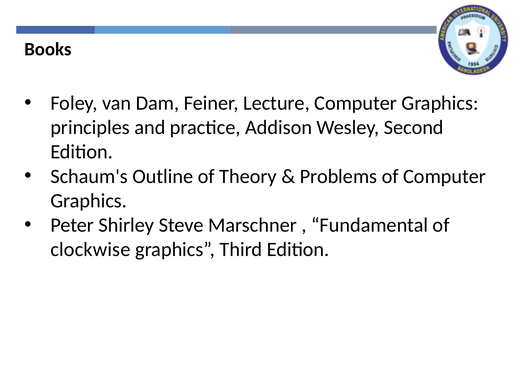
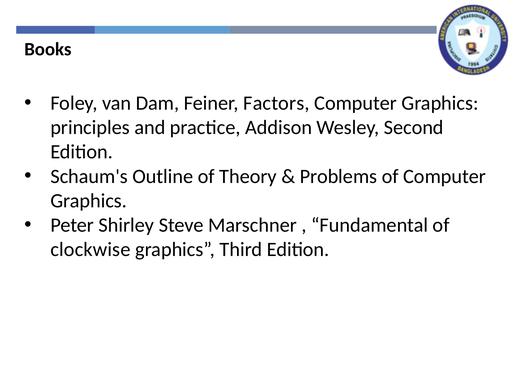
Lecture: Lecture -> Factors (276, 103)
